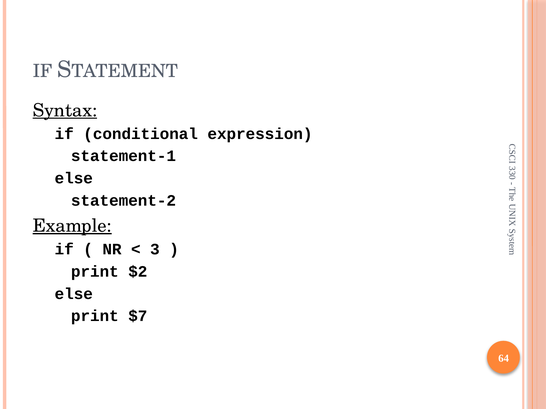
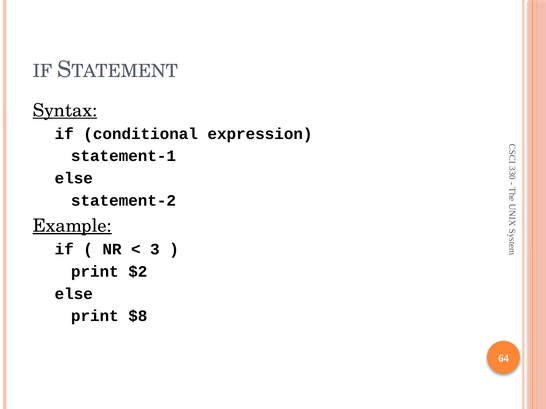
$7: $7 -> $8 (138, 316)
